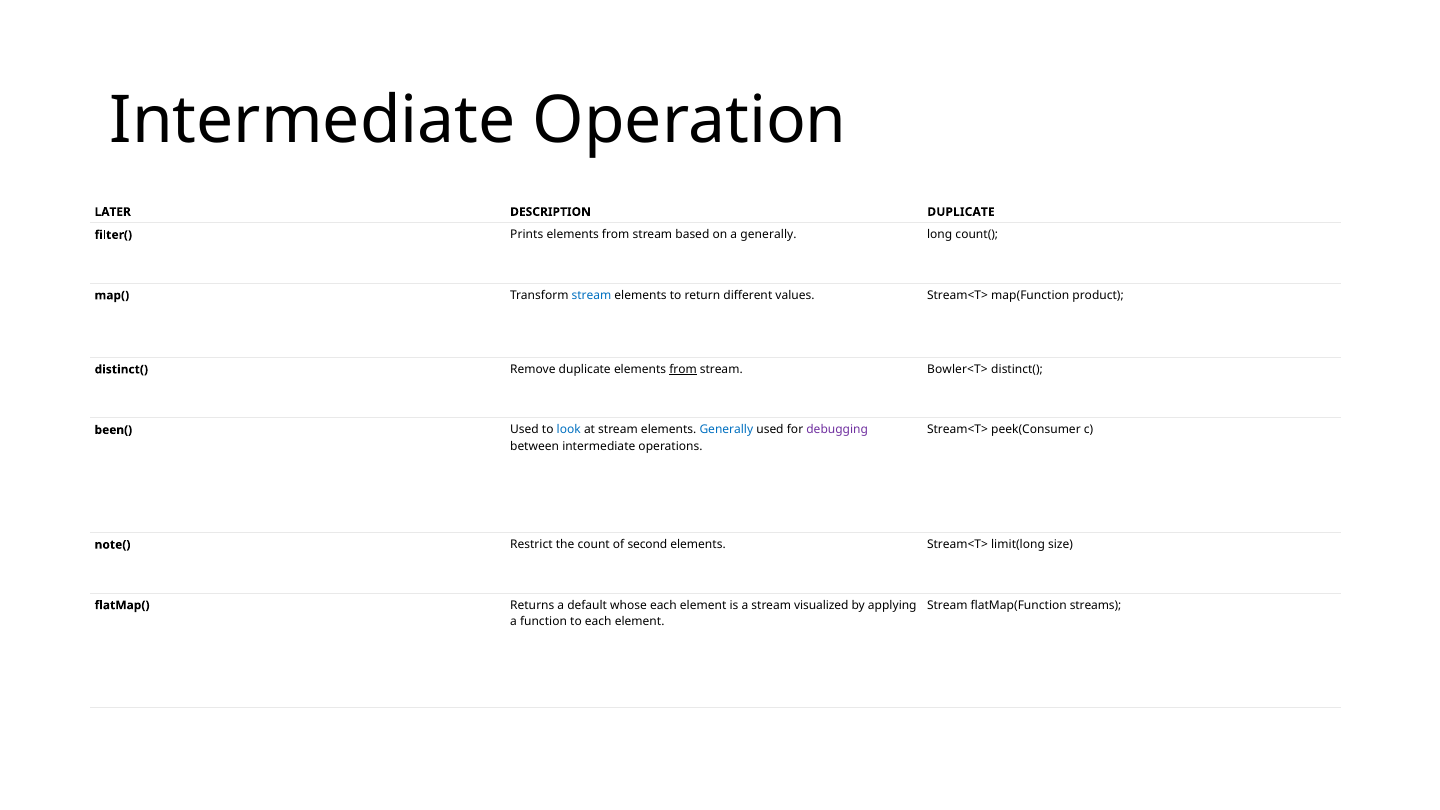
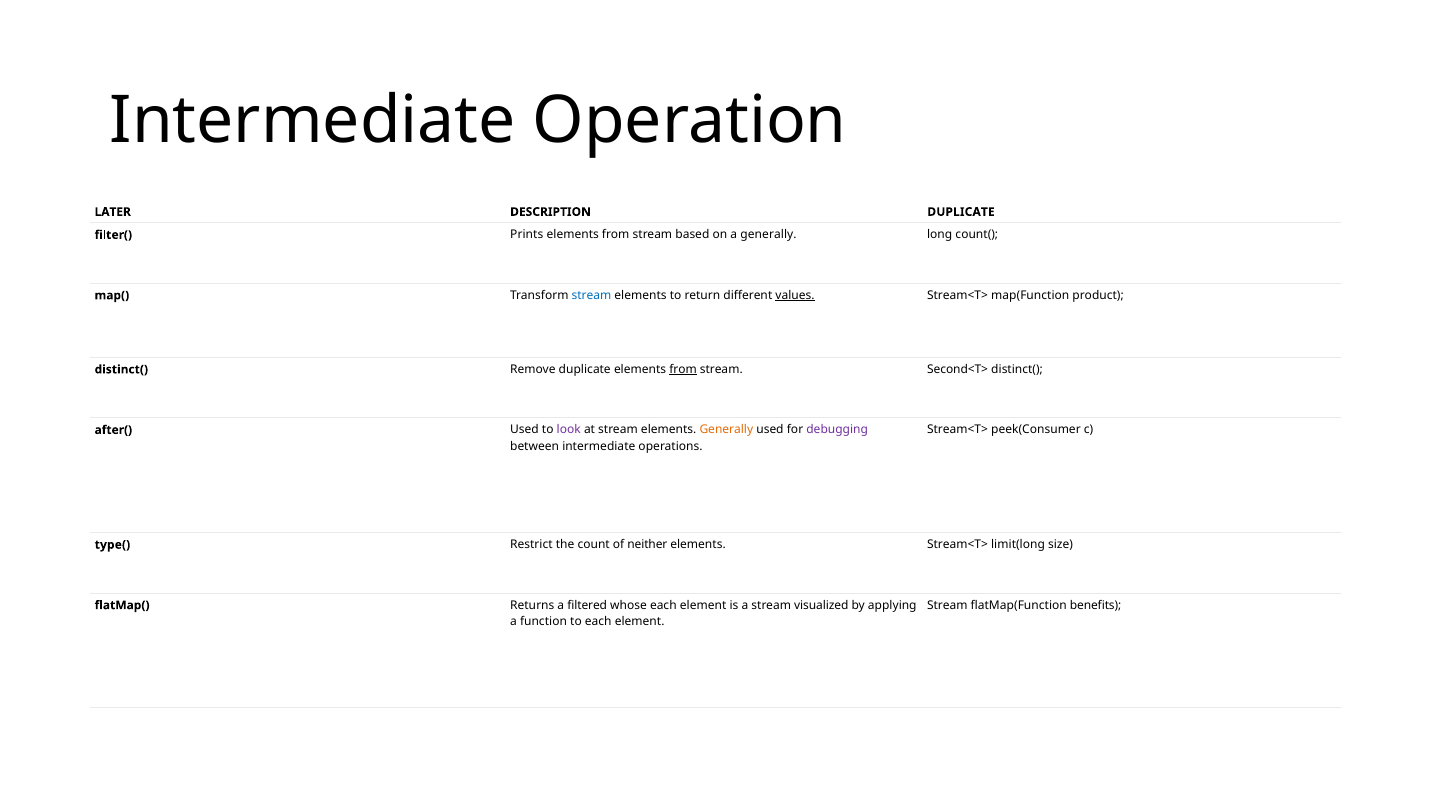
values underline: none -> present (795, 295)
Bowler<T>: Bowler<T> -> Second<T> (958, 369)
been(: been( -> after( (113, 430)
look colour: blue -> purple (569, 430)
Generally colour: blue -> orange (726, 430)
note(: note( -> type( (112, 545)
second: second -> neither (647, 545)
streams: streams -> benefits (1096, 605)
default: default -> filtered (587, 605)
